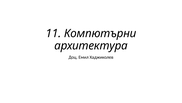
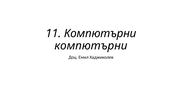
архитектура: архитектура -> компютърни (91, 45)
